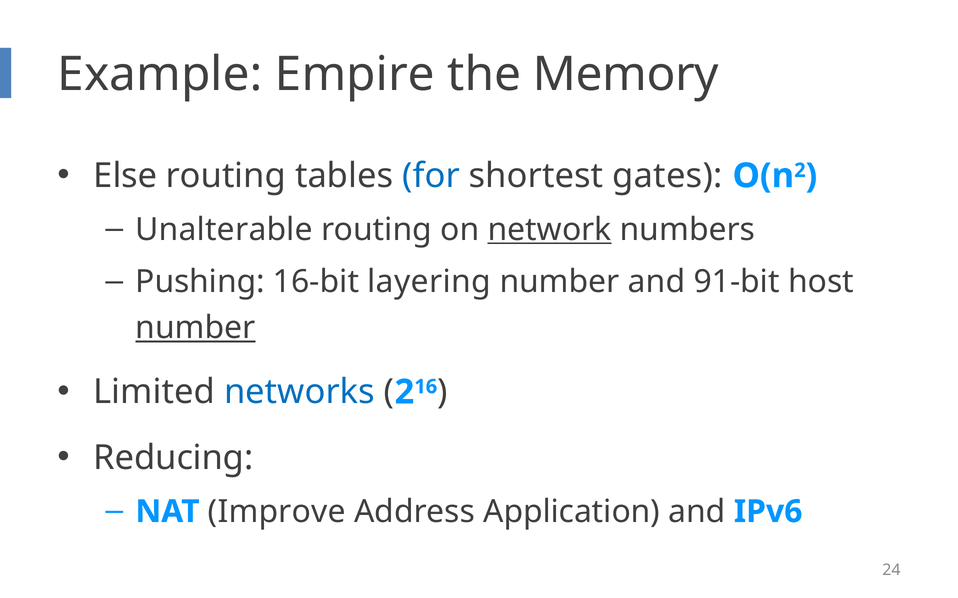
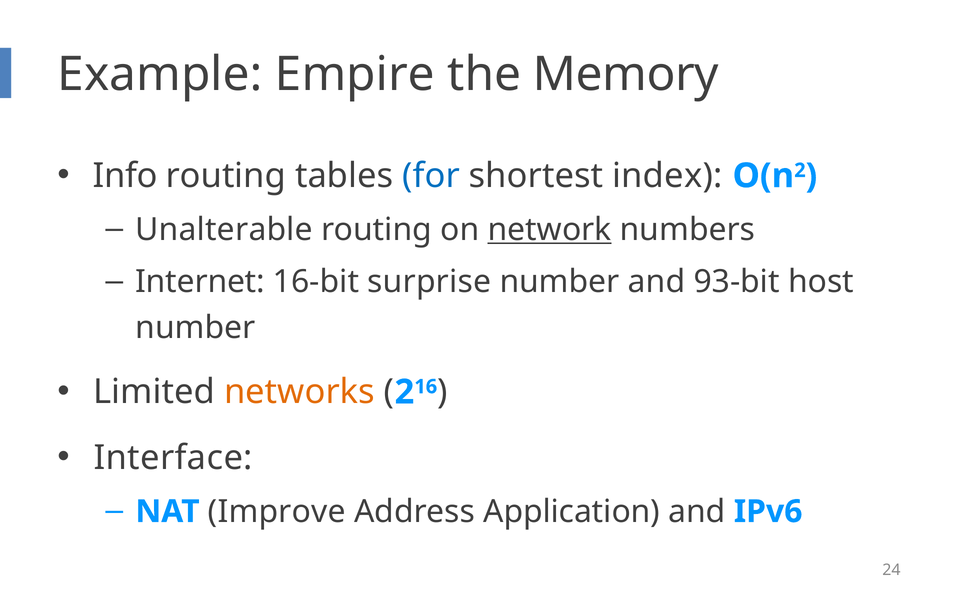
Else: Else -> Info (125, 176)
gates: gates -> index (667, 176)
Pushing: Pushing -> Internet (200, 282)
layering: layering -> surprise (429, 282)
91-bit: 91-bit -> 93-bit (737, 282)
number underline: present -> none (195, 328)
networks colour: blue -> orange (299, 393)
Reducing: Reducing -> Interface (173, 458)
